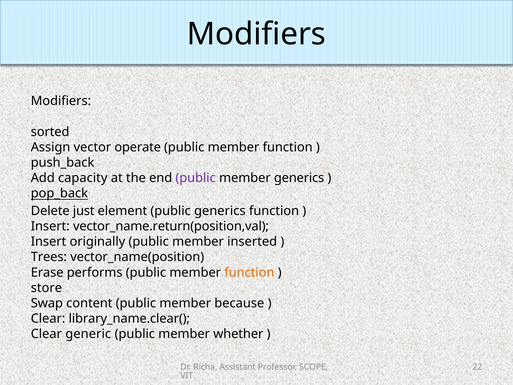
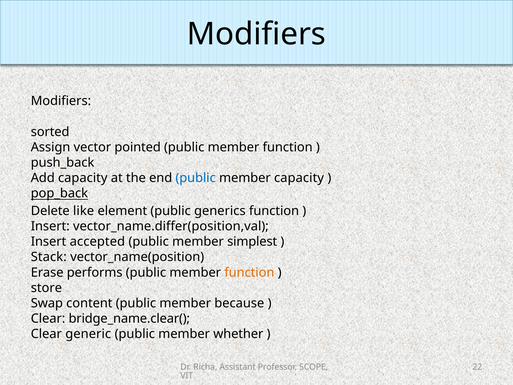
operate: operate -> pointed (138, 147)
public colour: purple -> blue (196, 178)
member generics: generics -> capacity (299, 178)
just: just -> like (84, 211)
vector_name.return(position,val: vector_name.return(position,val -> vector_name.differ(position,val (171, 226)
originally: originally -> accepted (97, 242)
inserted: inserted -> simplest (252, 242)
Trees: Trees -> Stack (49, 257)
library_name.clear(: library_name.clear( -> bridge_name.clear( (129, 318)
